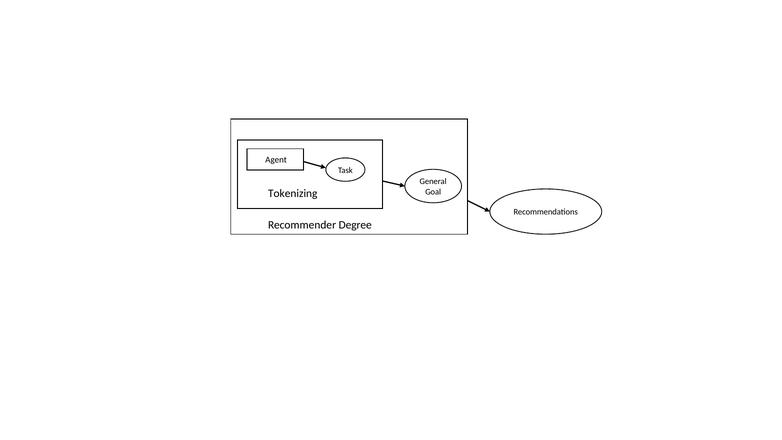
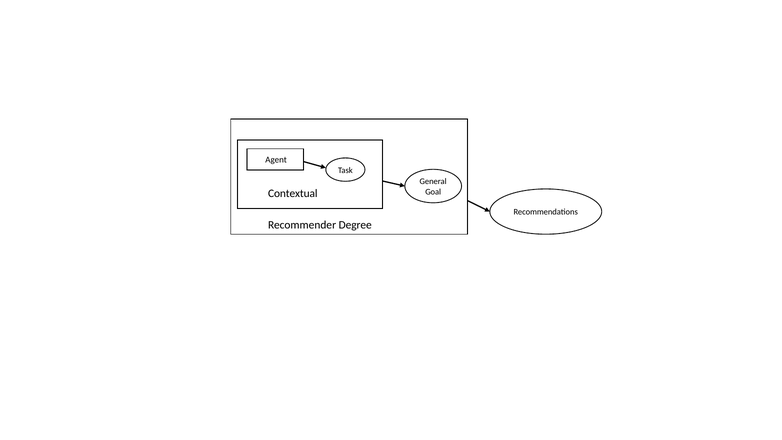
Tokenizing: Tokenizing -> Contextual (293, 194)
